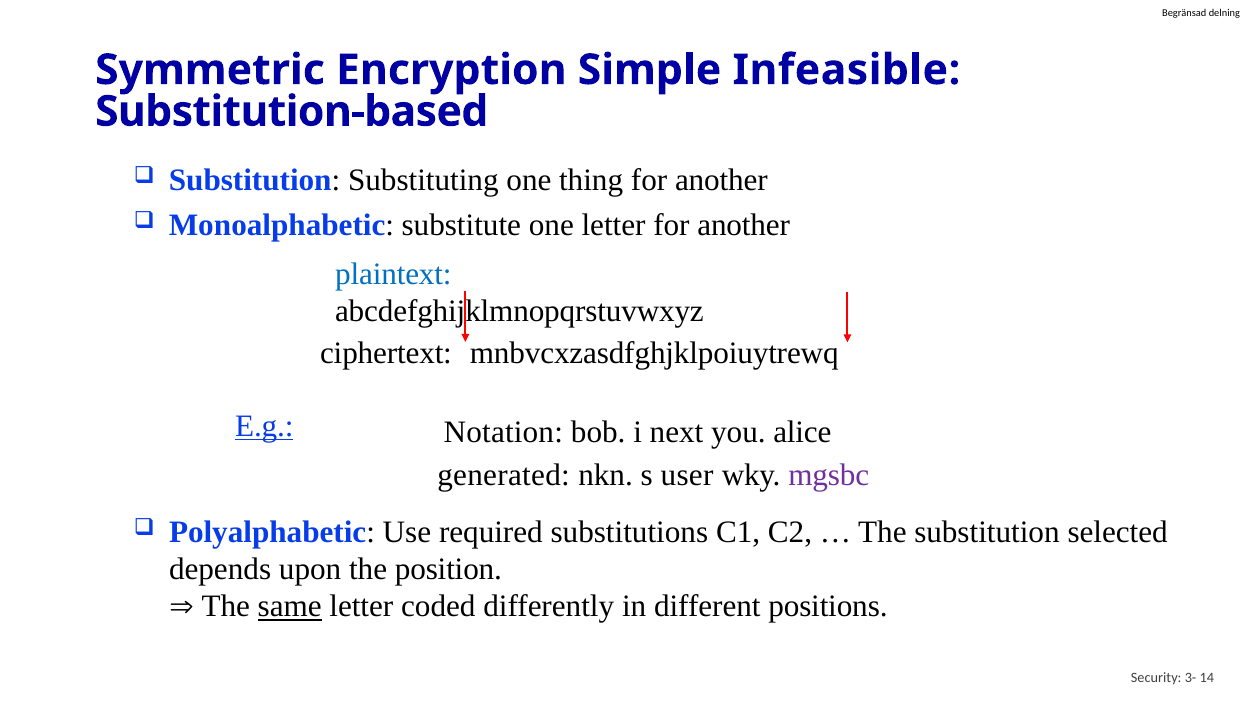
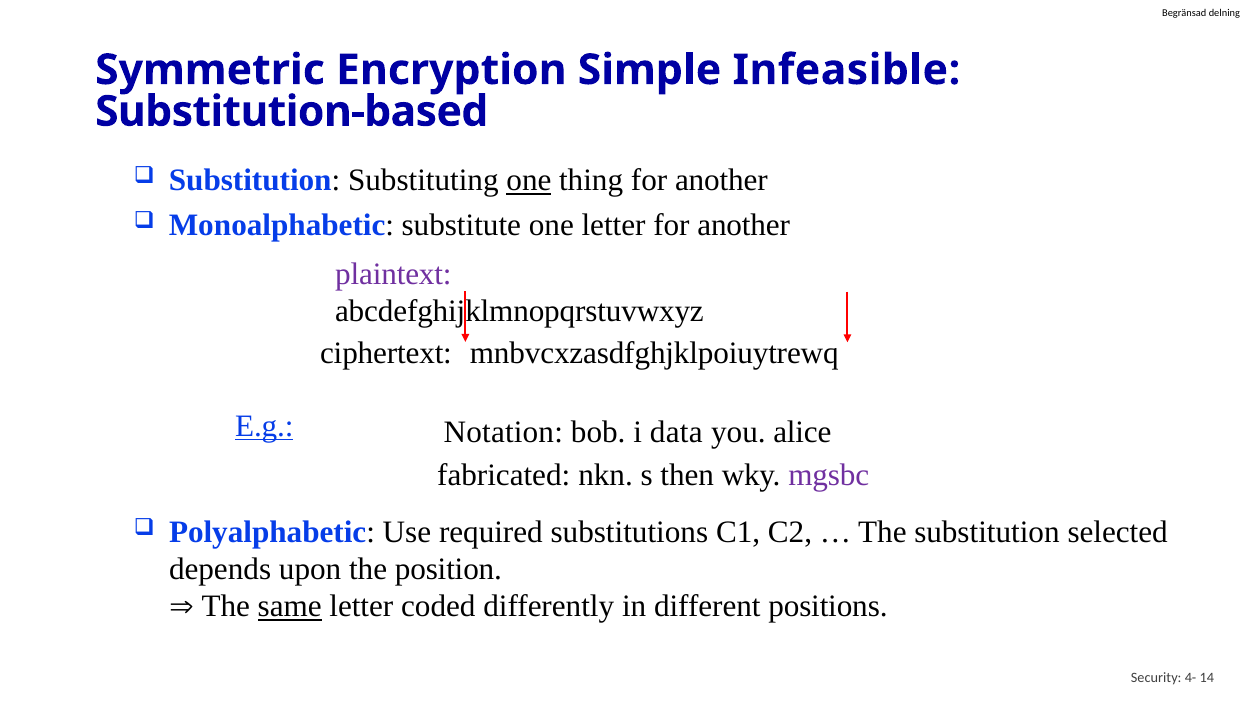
one underline: none -> present (529, 180)
plaintext colour: blue -> purple (393, 274)
next: next -> data (676, 433)
generated: generated -> fabricated (504, 476)
user: user -> then (687, 476)
3-: 3- -> 4- (1191, 678)
